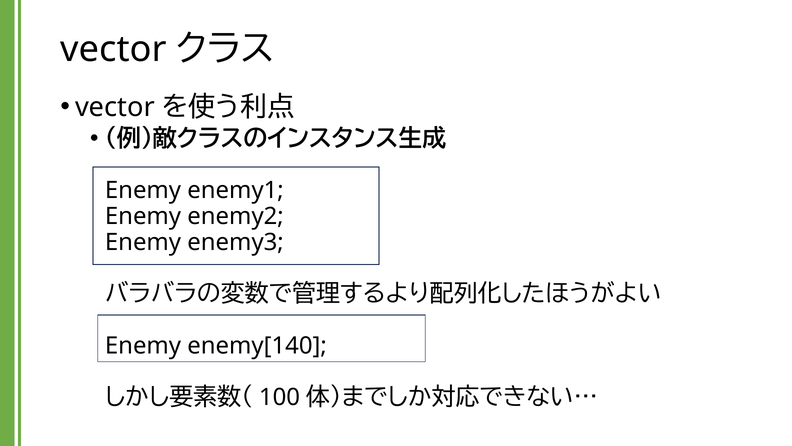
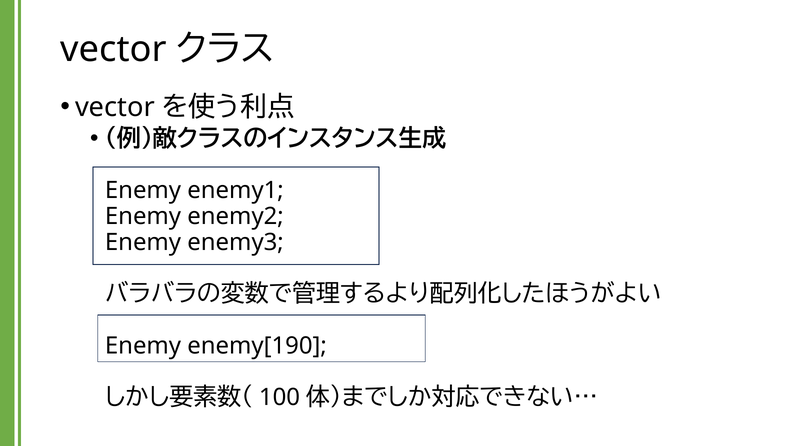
enemy[140: enemy[140 -> enemy[190 (257, 345)
